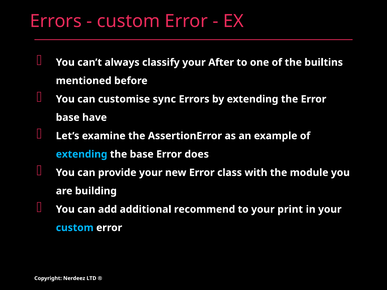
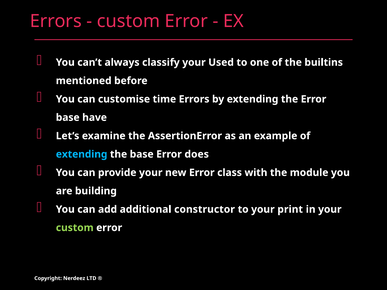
After: After -> Used (221, 62)
sync: sync -> time (164, 99)
recommend: recommend -> constructor (205, 210)
custom colour: light blue -> light green (75, 228)
